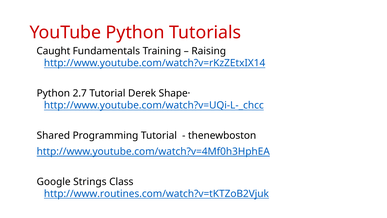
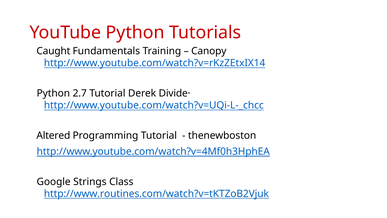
Raising: Raising -> Canopy (209, 51)
Shape·: Shape· -> Divide· (175, 93)
Shared: Shared -> Altered (53, 135)
